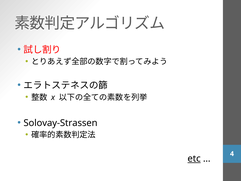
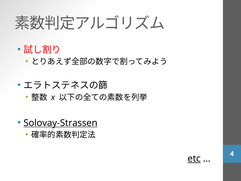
Solovay-Strassen underline: none -> present (60, 123)
